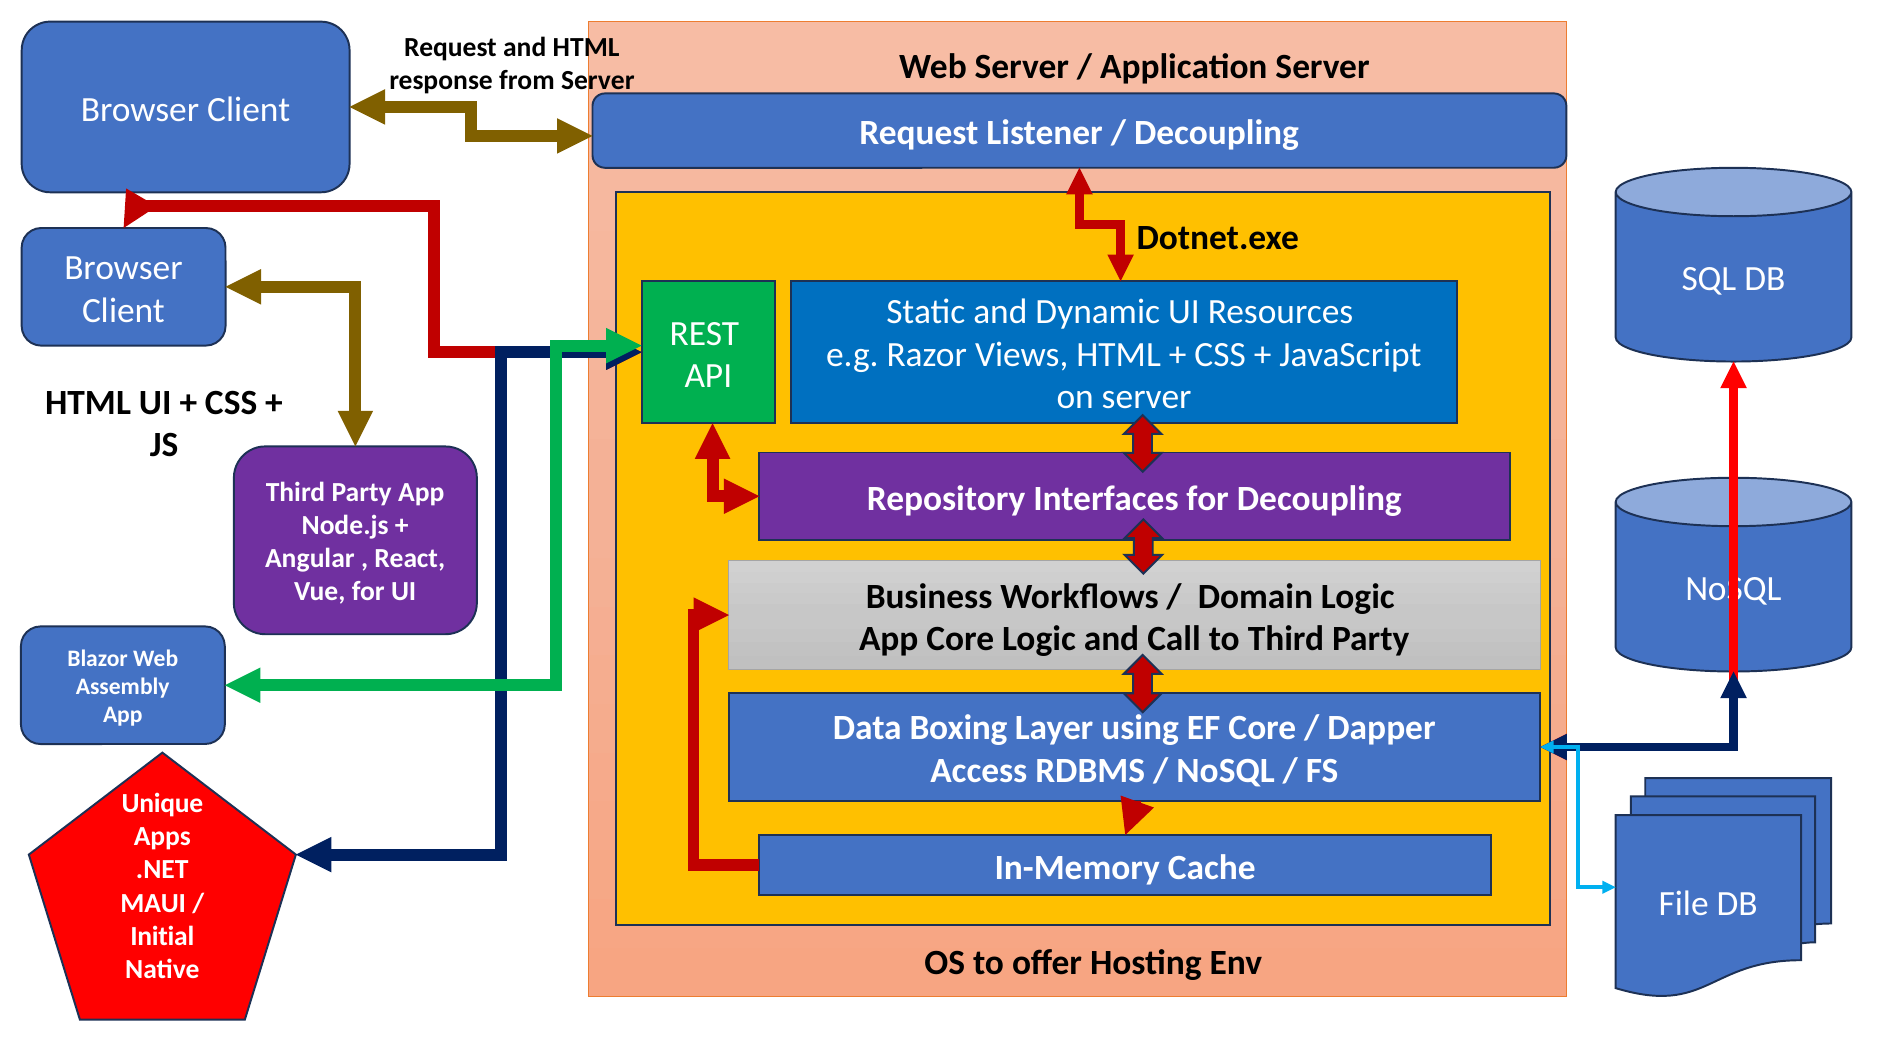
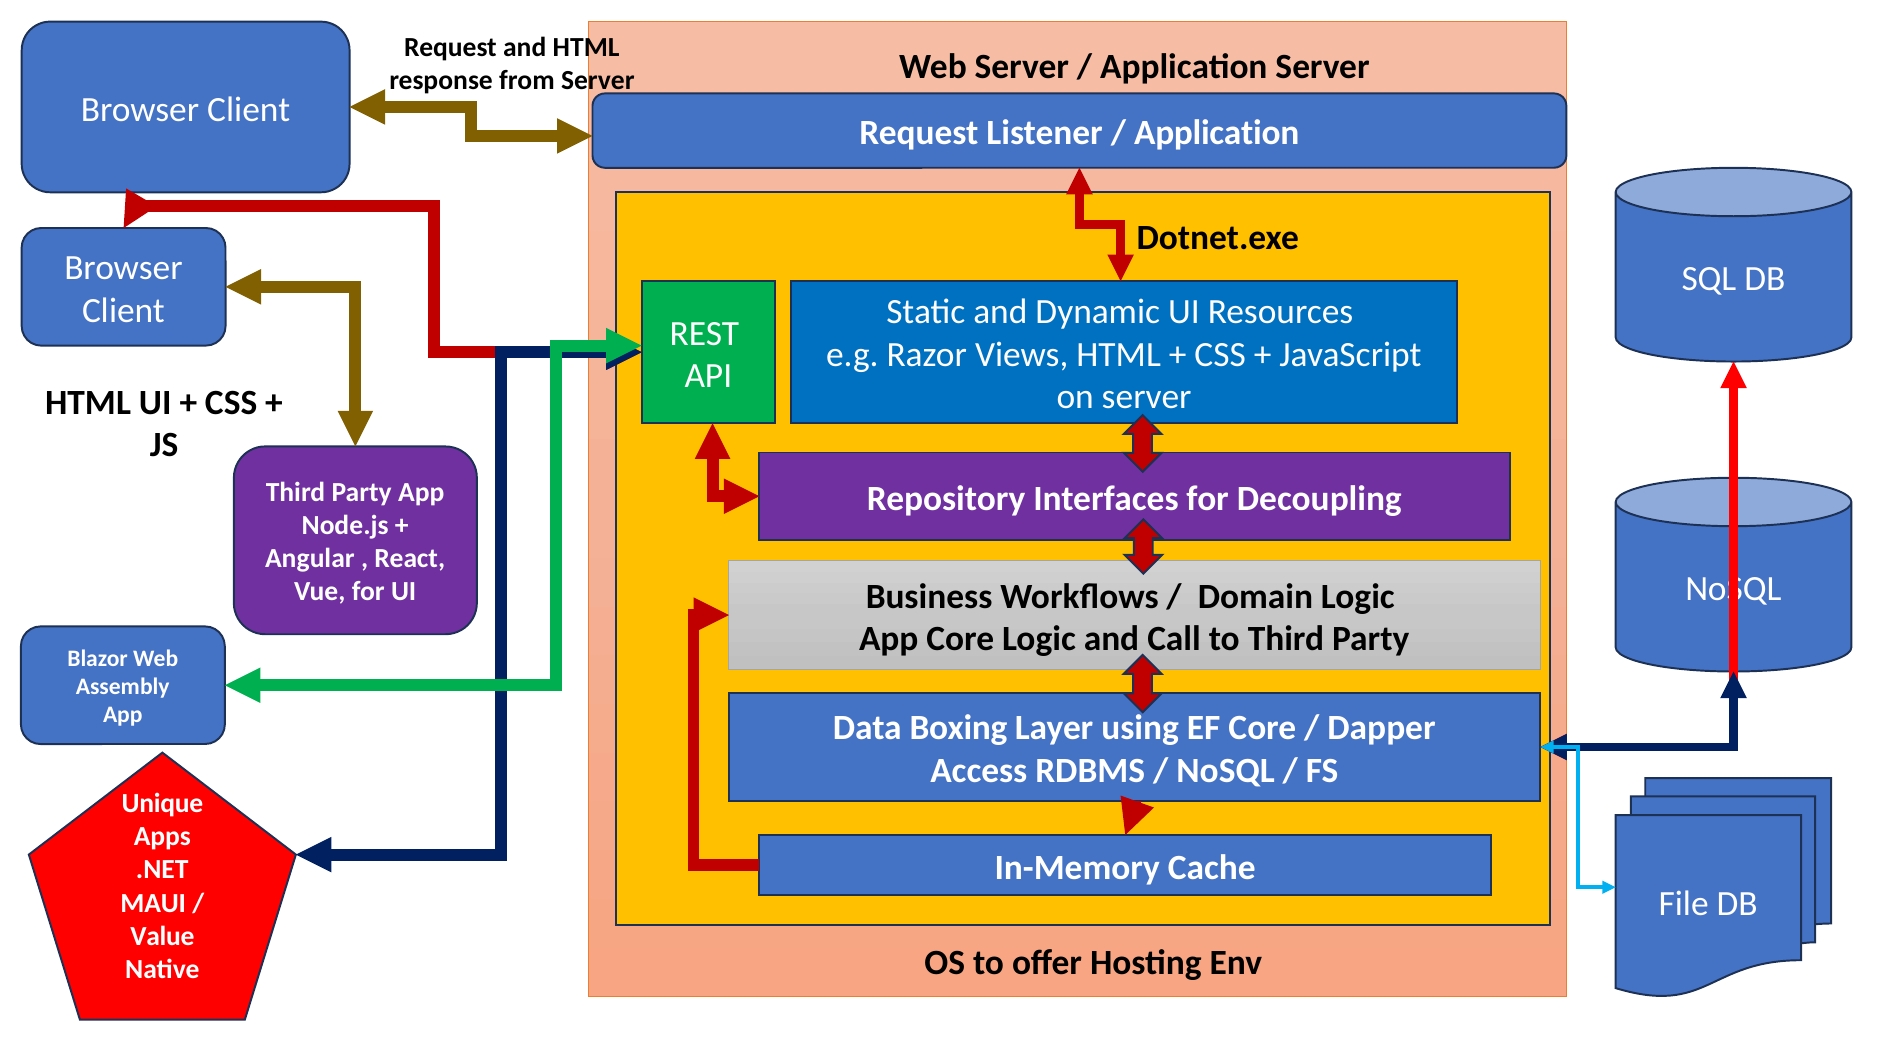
Decoupling: Decoupling -> Application (1217, 133)
Initial: Initial -> Value (162, 936)
